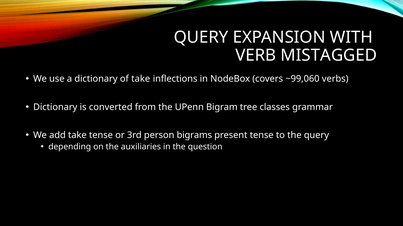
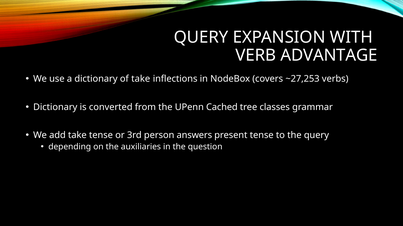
MISTAGGED: MISTAGGED -> ADVANTAGE (329, 56)
~99,060: ~99,060 -> ~27,253 (302, 79)
Bigram: Bigram -> Cached (222, 107)
bigrams: bigrams -> answers (194, 136)
